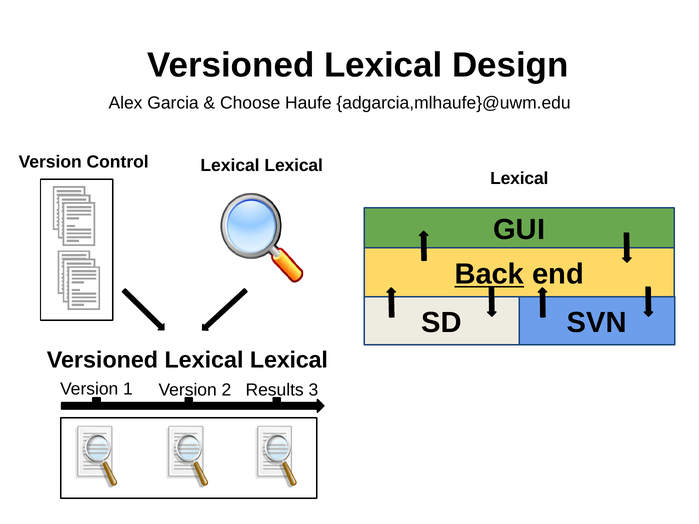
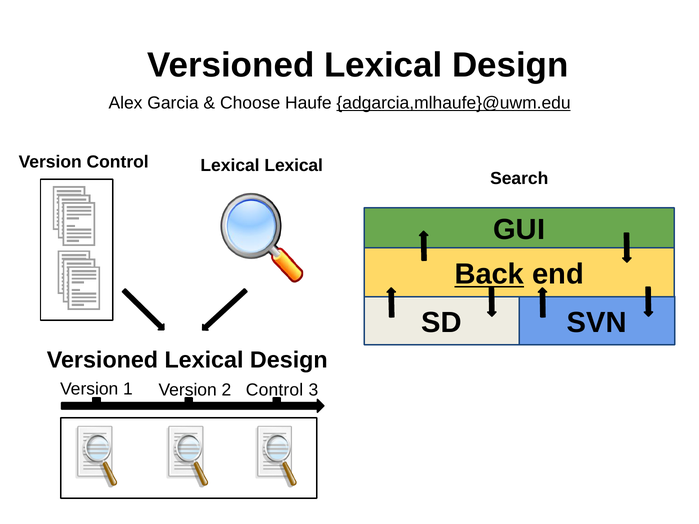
adgarcia,mlhaufe}@uwm.edu underline: none -> present (454, 103)
Lexical: Lexical -> Search (519, 179)
Lexical: Lexical -> Design (289, 360)
2 Results: Results -> Control (275, 390)
